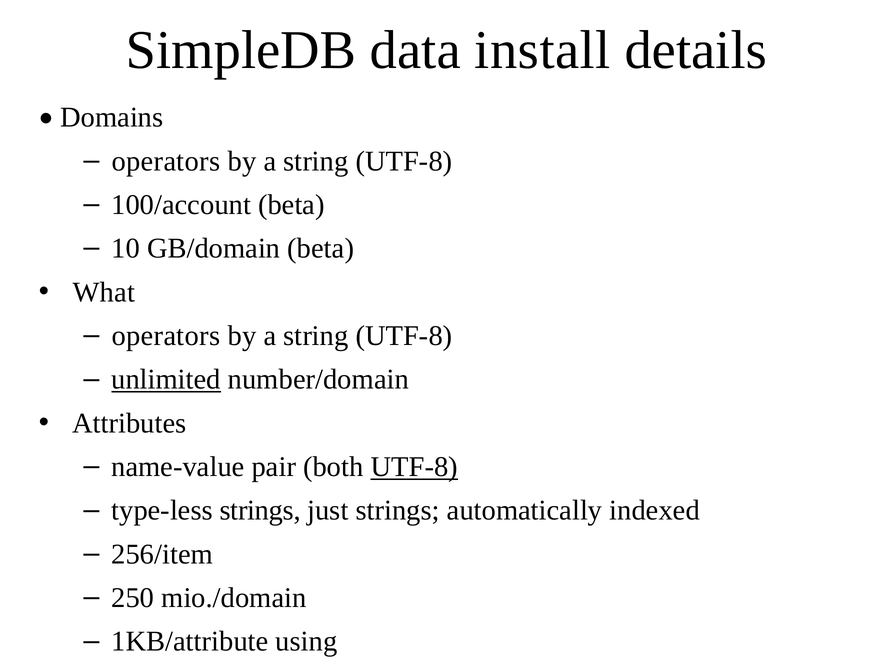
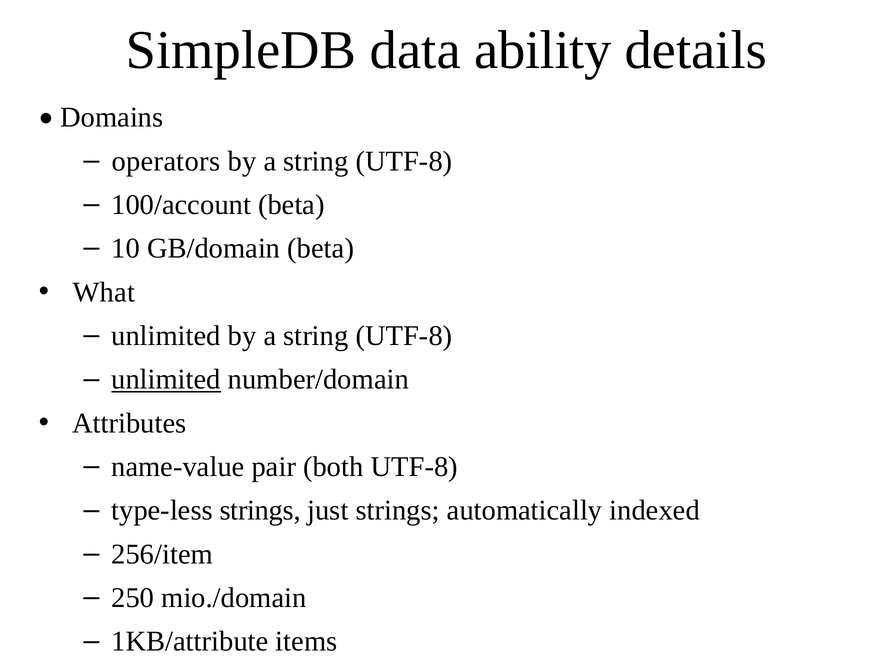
install: install -> ability (543, 50)
operators: operators -> unlimited (166, 336)
UTF-8 underline: present -> none (414, 467)
using: using -> items (306, 641)
